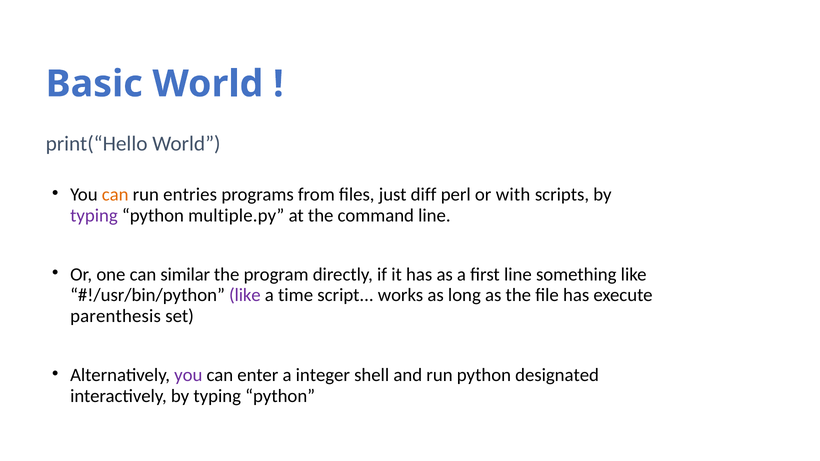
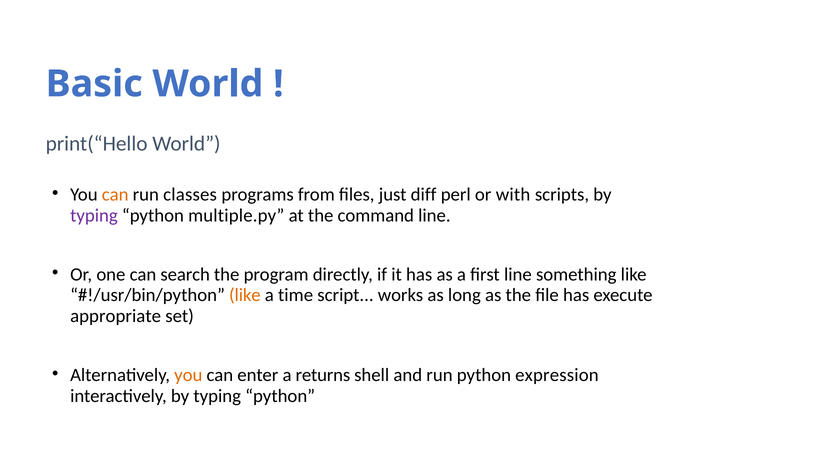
entries: entries -> classes (190, 194)
similar: similar -> search (185, 274)
like colour: purple -> orange (245, 295)
parenthesis: parenthesis -> appropriate (116, 316)
you colour: purple -> orange (188, 375)
integer: integer -> returns (323, 375)
designated: designated -> expression (557, 375)
